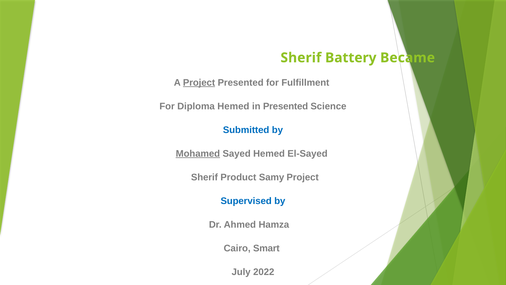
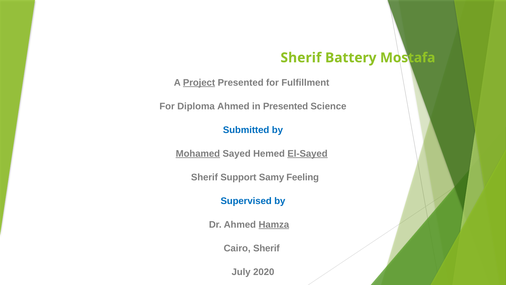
Became: Became -> Mostafa (408, 58)
Diploma Hemed: Hemed -> Ahmed (233, 106)
El-Sayed underline: none -> present (308, 153)
Product: Product -> Support (238, 177)
Samy Project: Project -> Feeling (303, 177)
Hamza underline: none -> present (274, 224)
Cairo Smart: Smart -> Sherif (266, 248)
2022: 2022 -> 2020 (264, 272)
